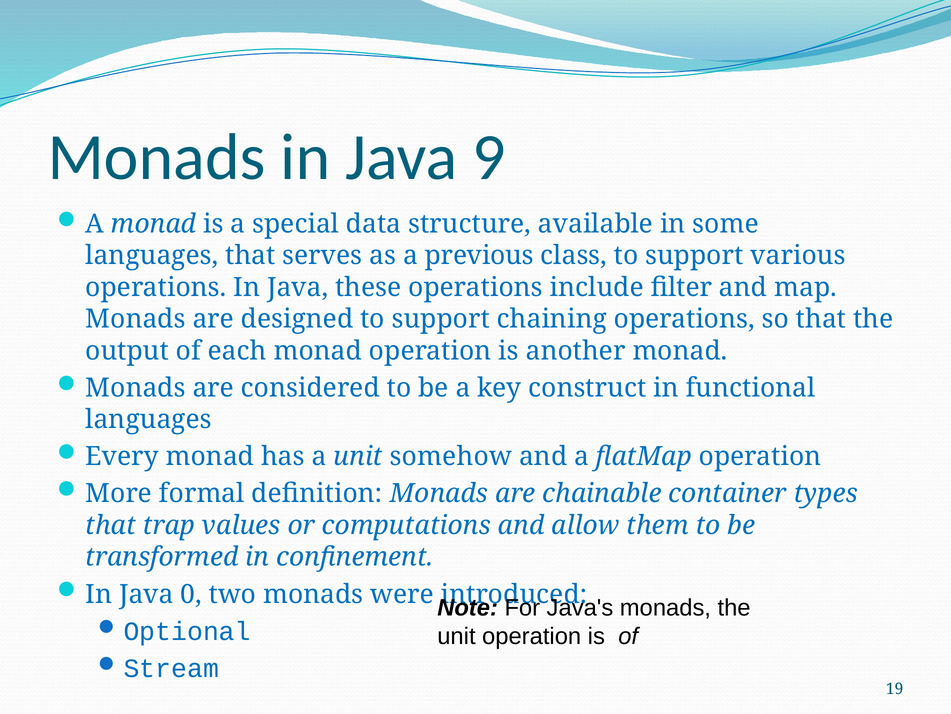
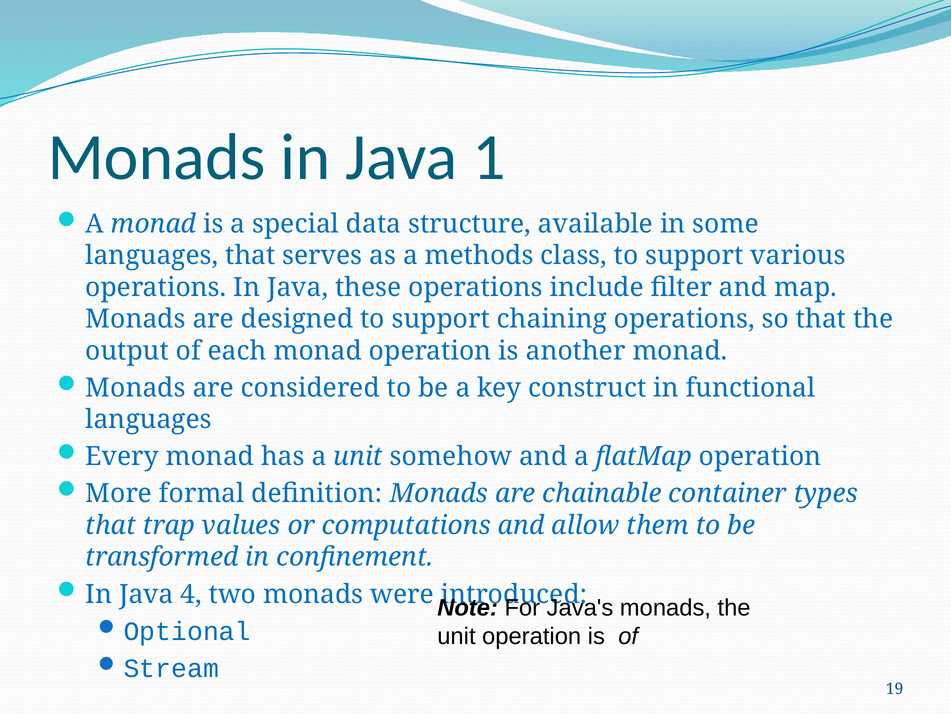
9: 9 -> 1 (489, 157)
previous: previous -> methods (479, 255)
0: 0 -> 4 (191, 594)
